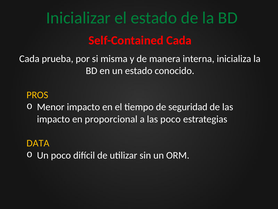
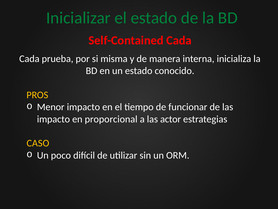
seguridad: seguridad -> funcionar (188, 107)
las poco: poco -> actor (171, 119)
DATA: DATA -> CASO (38, 143)
